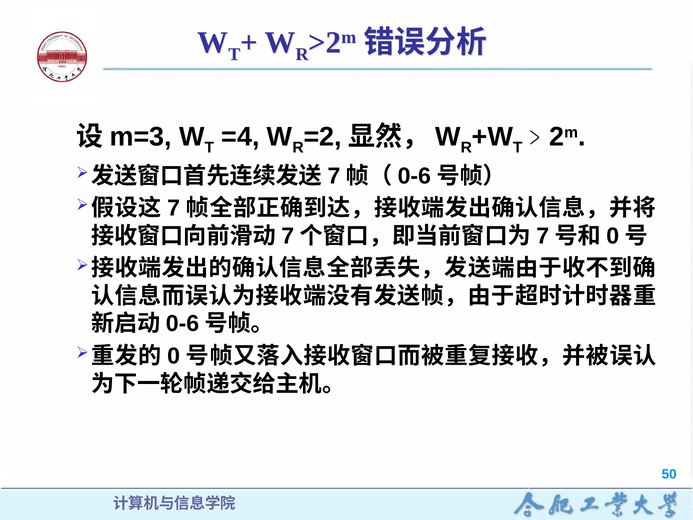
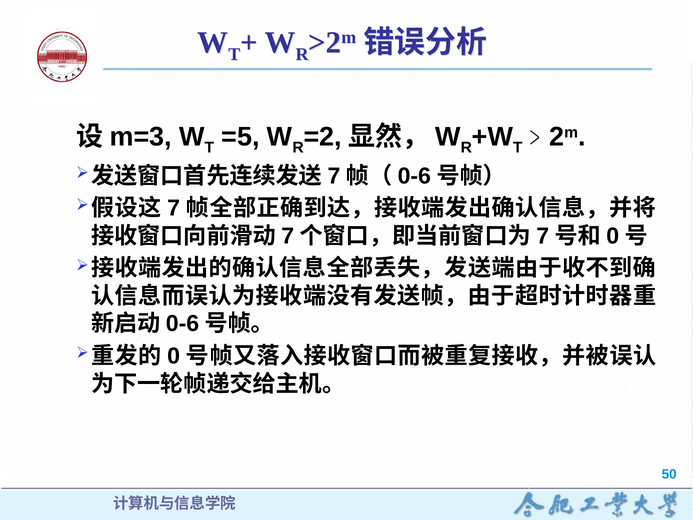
=4: =4 -> =5 (240, 137)
